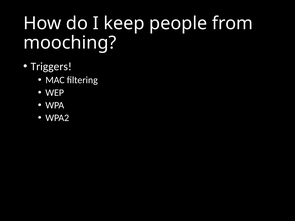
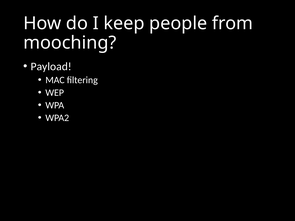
Triggers: Triggers -> Payload (51, 67)
